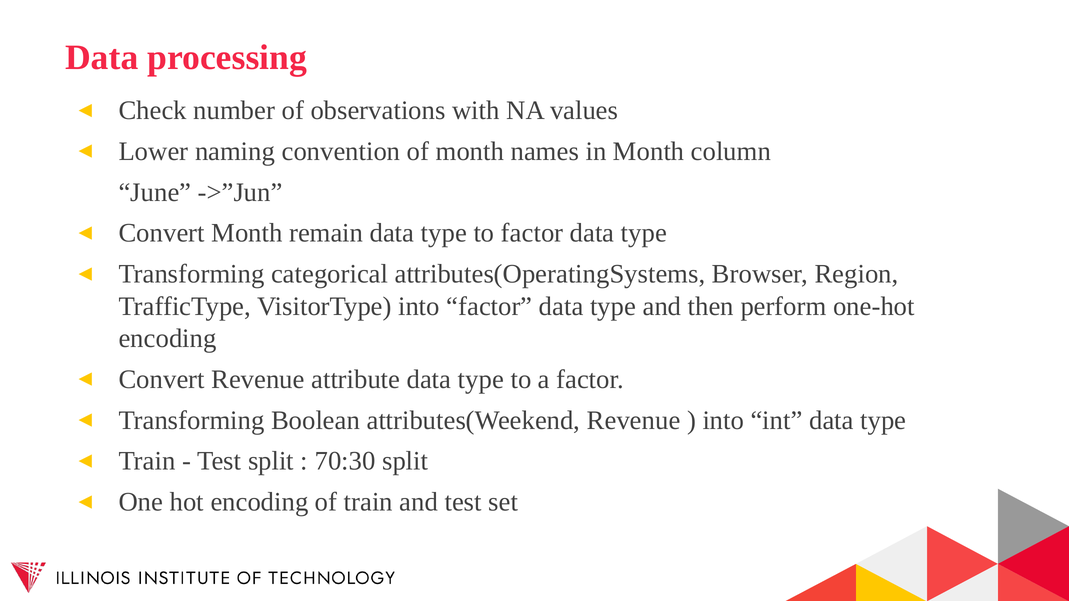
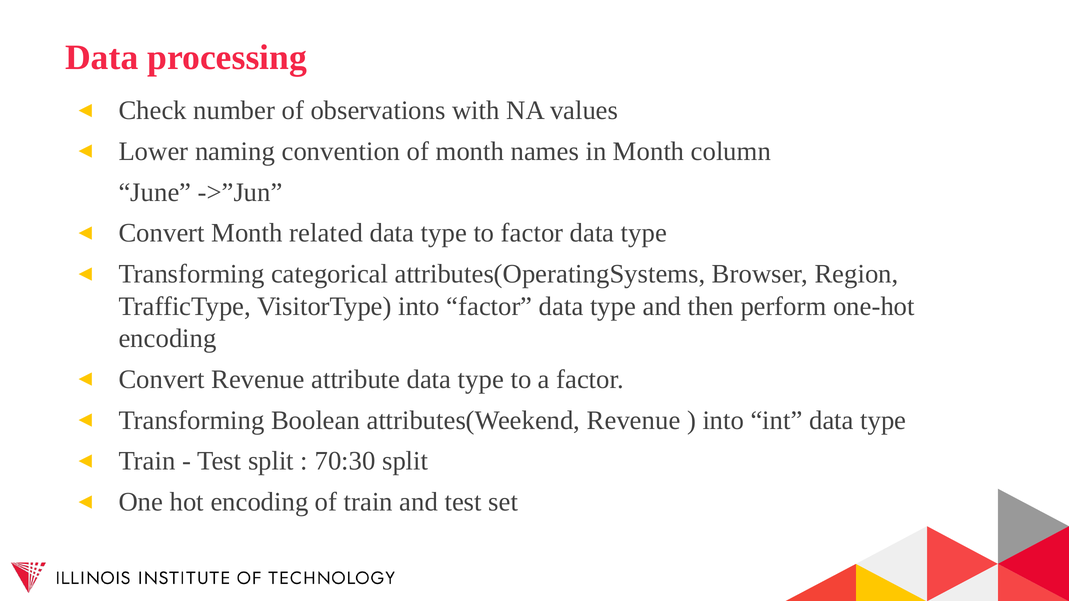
remain: remain -> related (326, 233)
